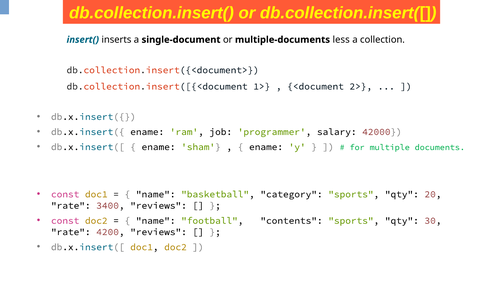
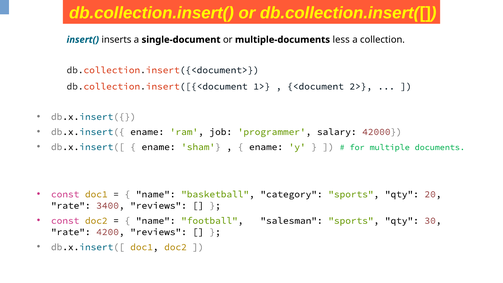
contents: contents -> salesman (292, 221)
